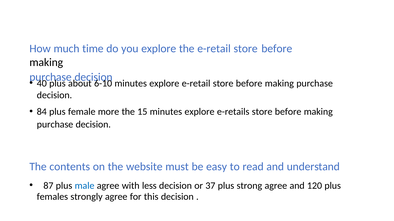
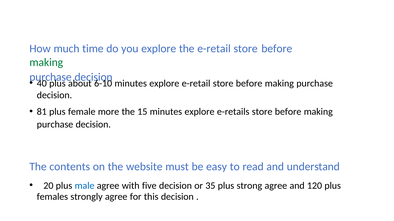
making colour: black -> green (46, 62)
84: 84 -> 81 (42, 112)
87: 87 -> 20 (48, 186)
less: less -> five (149, 186)
37: 37 -> 35 (210, 186)
